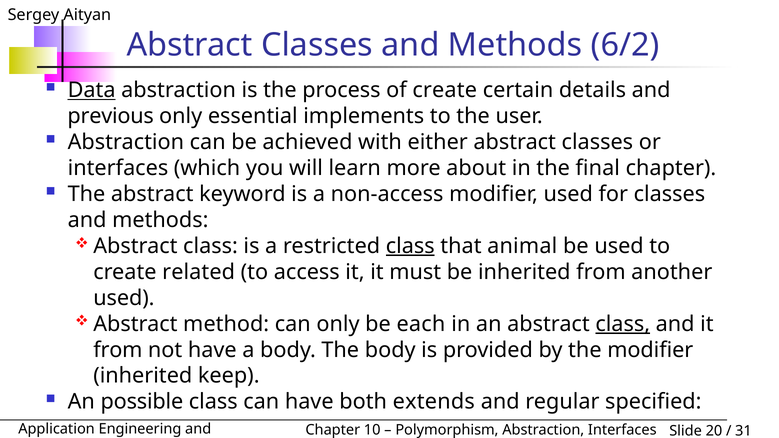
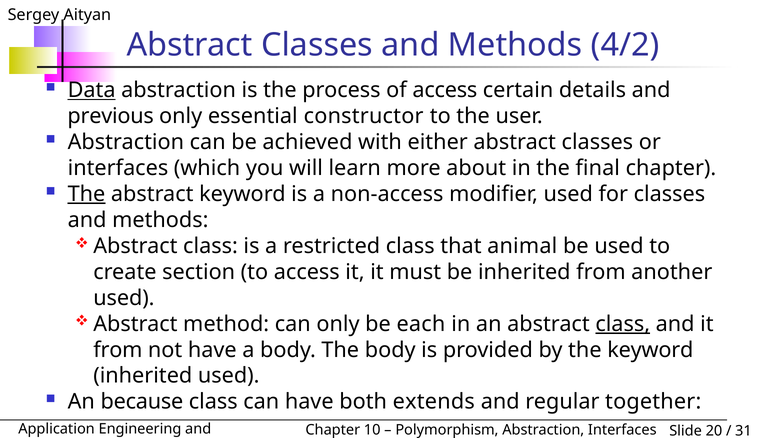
6/2: 6/2 -> 4/2 (625, 45)
of create: create -> access (445, 90)
implements: implements -> constructor (364, 116)
The underline: none -> present (87, 194)
class underline: present -> none (410, 246)
related: related -> section (199, 272)
the modifier: modifier -> keyword (650, 350)
inherited keep: keep -> used (229, 376)
possible: possible -> because (142, 402)
specified: specified -> together (653, 402)
